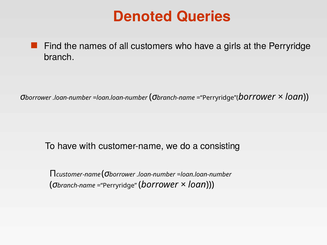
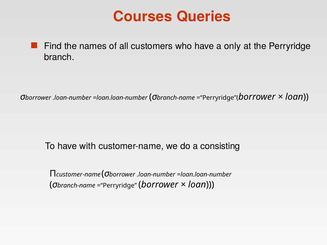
Denoted: Denoted -> Courses (143, 17)
girls: girls -> only (233, 46)
